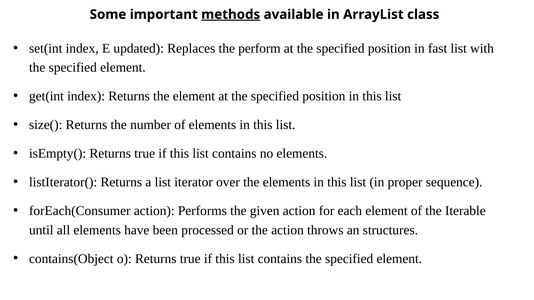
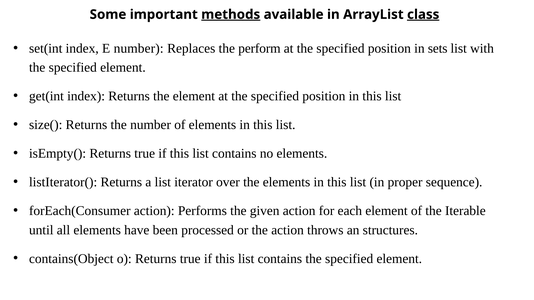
class underline: none -> present (423, 14)
E updated: updated -> number (139, 48)
fast: fast -> sets (438, 48)
